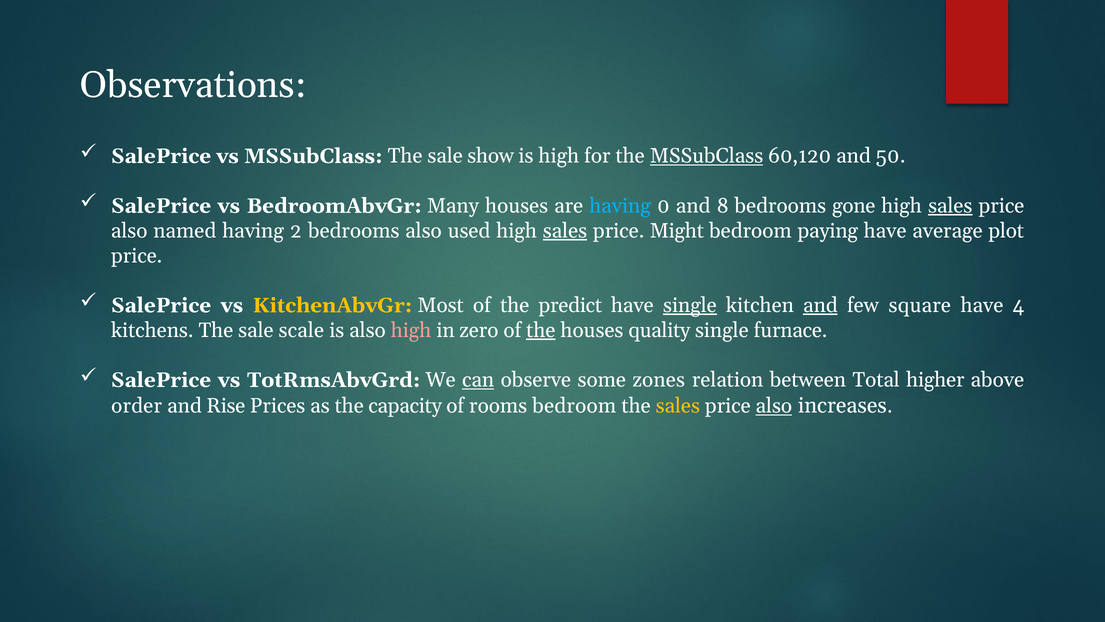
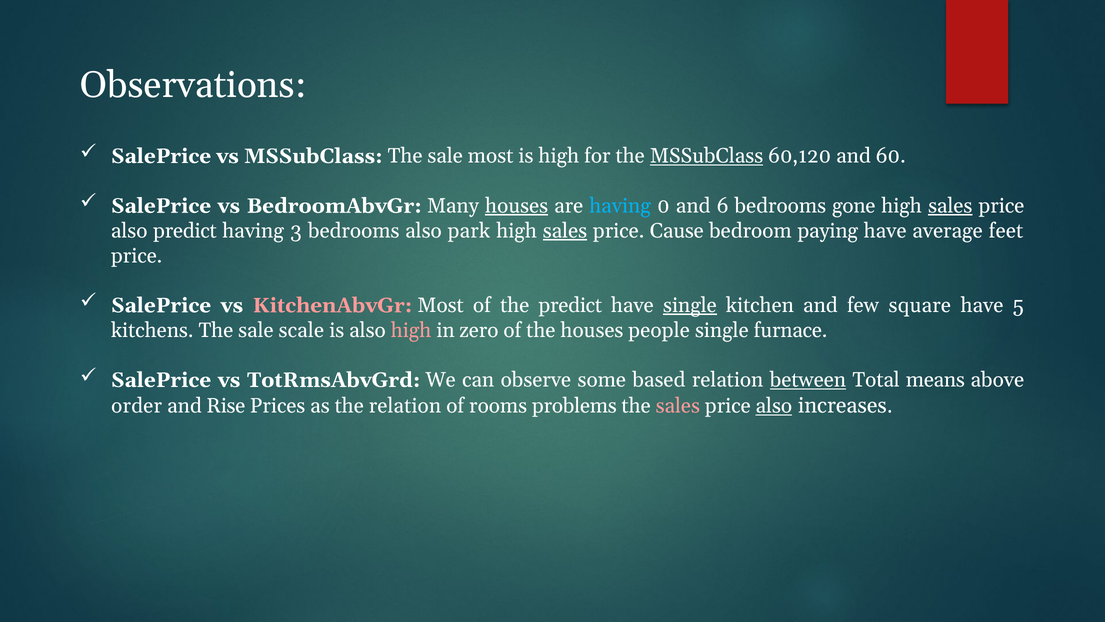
sale show: show -> most (491, 156)
50: 50 -> 60 (891, 156)
houses underline: none -> present (517, 206)
8: 8 -> 6 (723, 206)
also named: named -> predict (185, 231)
2: 2 -> 3 (296, 231)
used: used -> park (469, 231)
Might: Might -> Cause (677, 231)
plot: plot -> feet (1006, 231)
KitchenAbvGr colour: yellow -> pink (333, 305)
and underline: present -> none (820, 305)
4: 4 -> 5 (1018, 305)
the underline: present -> none (541, 330)
quality: quality -> people (659, 330)
can underline: present -> none (478, 380)
zones: zones -> based (659, 380)
between underline: none -> present (808, 380)
higher: higher -> means (935, 380)
the capacity: capacity -> relation (405, 406)
rooms bedroom: bedroom -> problems (574, 406)
sales colour: yellow -> pink (678, 406)
